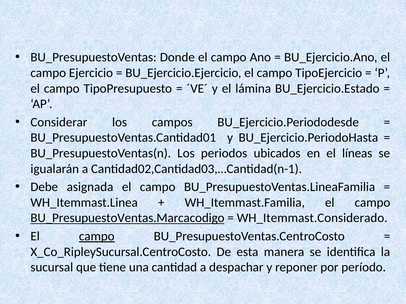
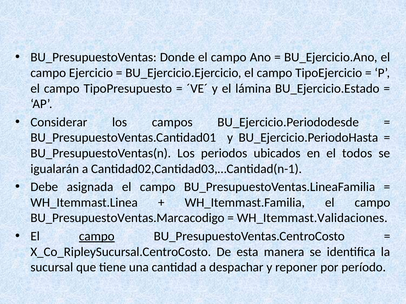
líneas: líneas -> todos (357, 153)
BU_PresupuestoVentas.Marcacodigo underline: present -> none (127, 218)
WH_Itemmast.Considerado: WH_Itemmast.Considerado -> WH_Itemmast.Validaciones (312, 218)
